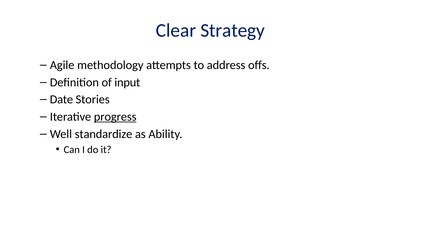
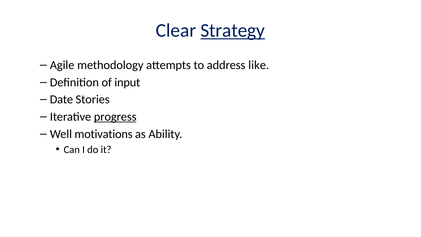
Strategy underline: none -> present (233, 31)
offs: offs -> like (259, 65)
standardize: standardize -> motivations (104, 134)
